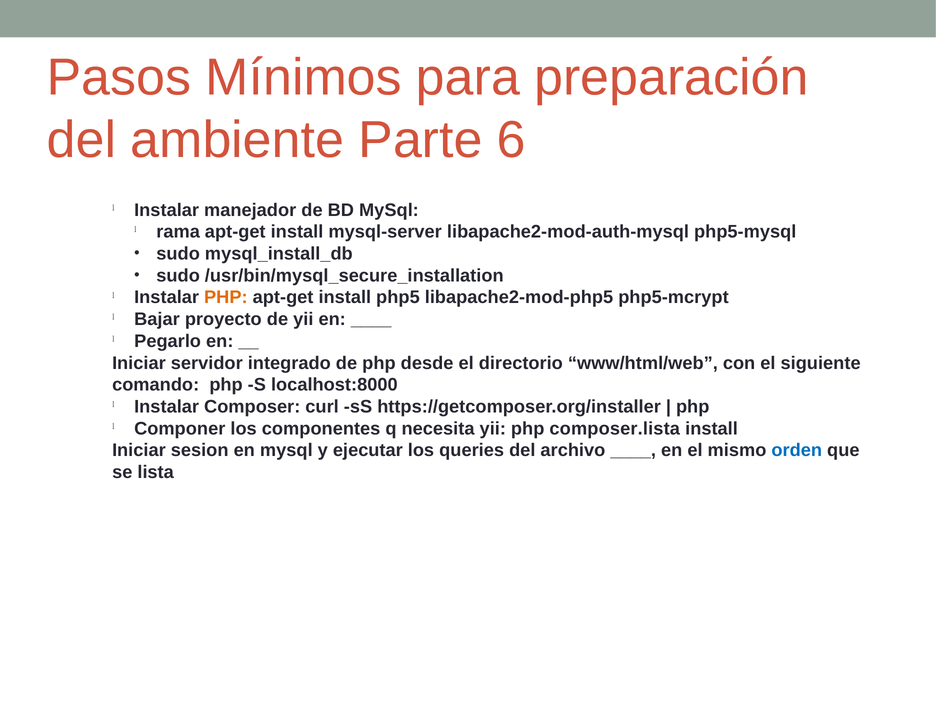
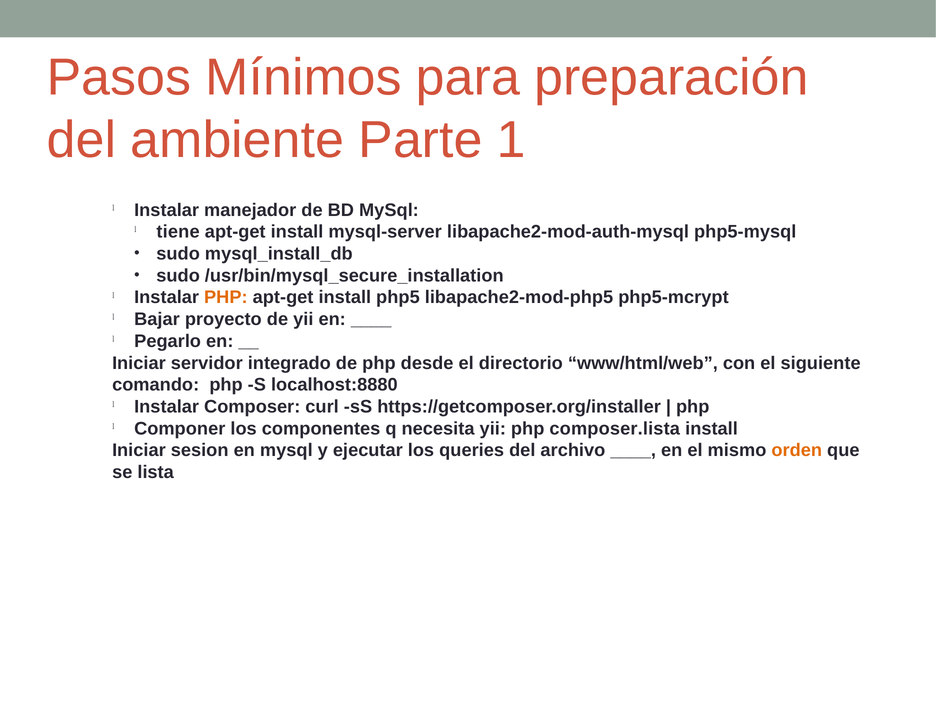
6: 6 -> 1 (511, 140)
rama: rama -> tiene (178, 232)
localhost:8000: localhost:8000 -> localhost:8880 (334, 385)
orden colour: blue -> orange (797, 450)
